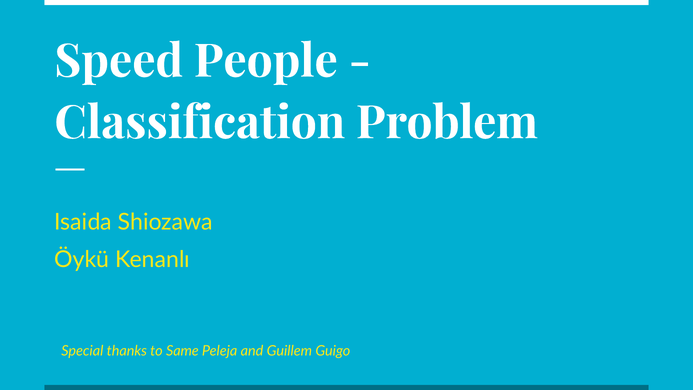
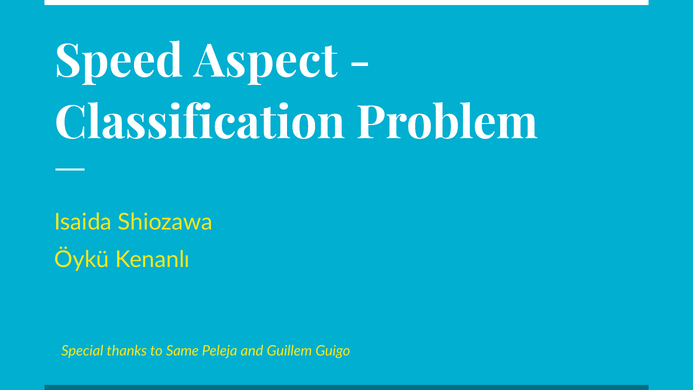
People: People -> Aspect (266, 61)
